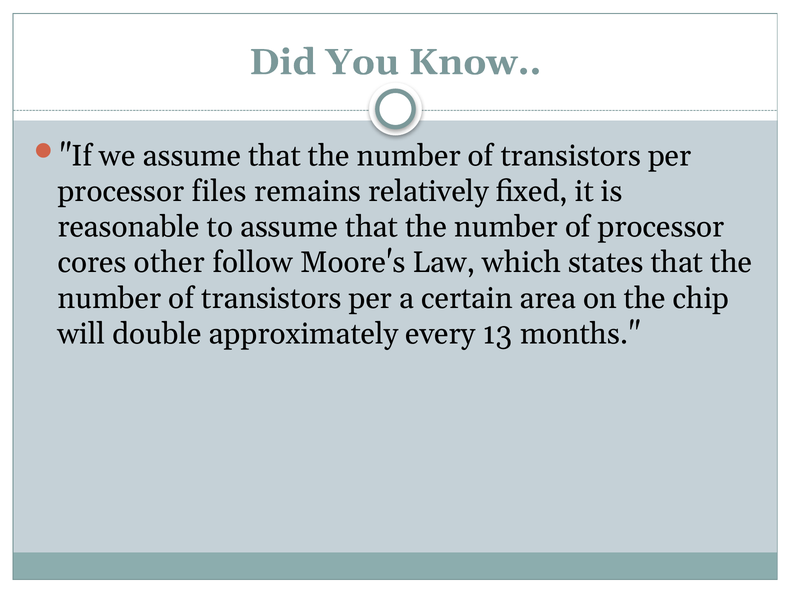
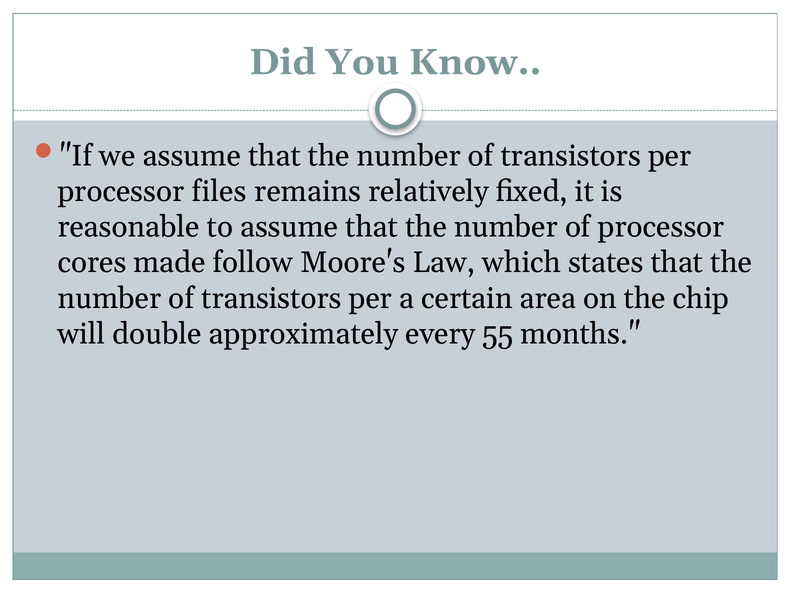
other: other -> made (170, 263)
13: 13 -> 55 (498, 334)
